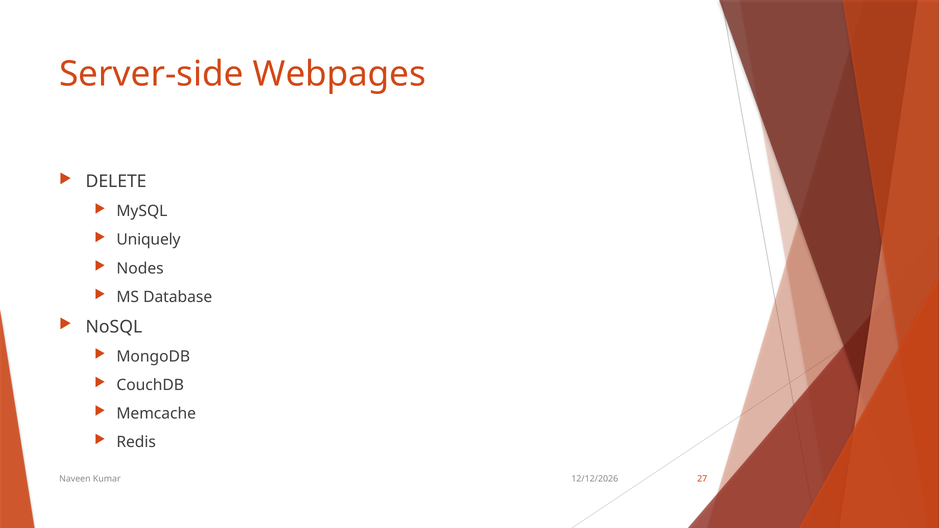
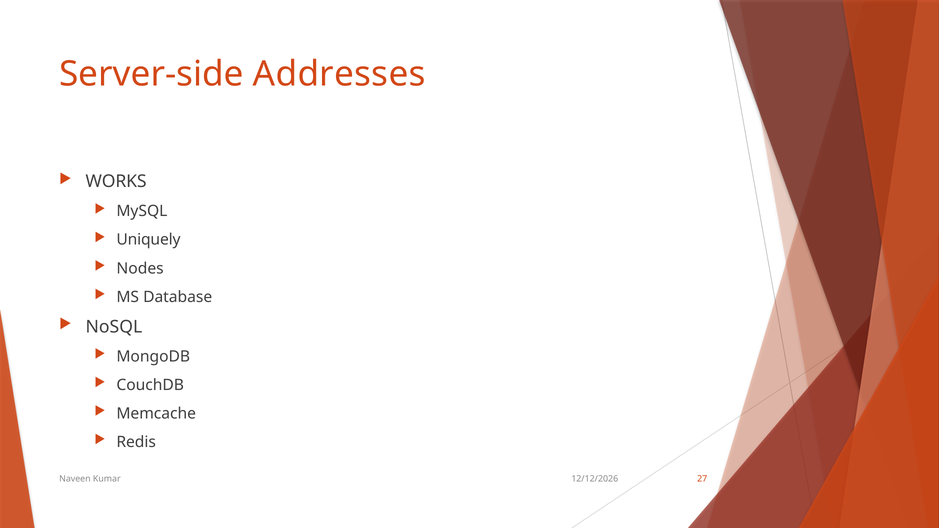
Webpages: Webpages -> Addresses (339, 74)
DELETE: DELETE -> WORKS (116, 182)
